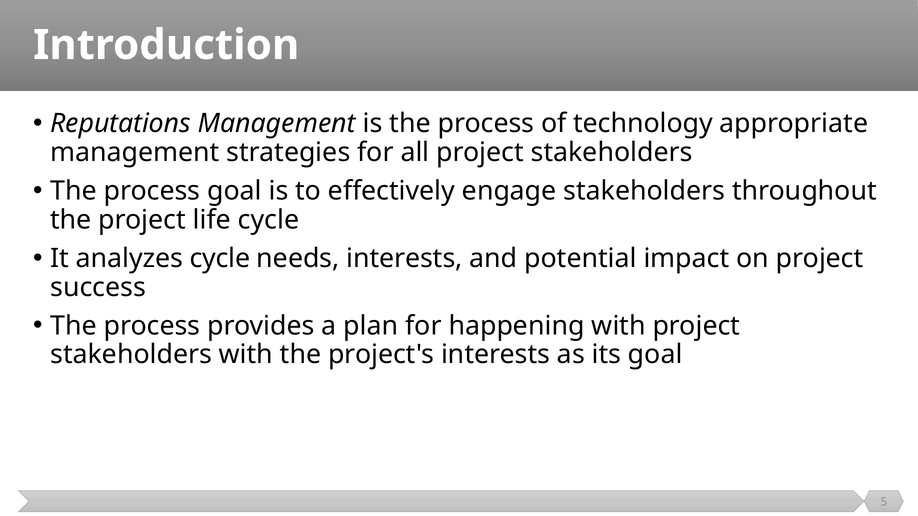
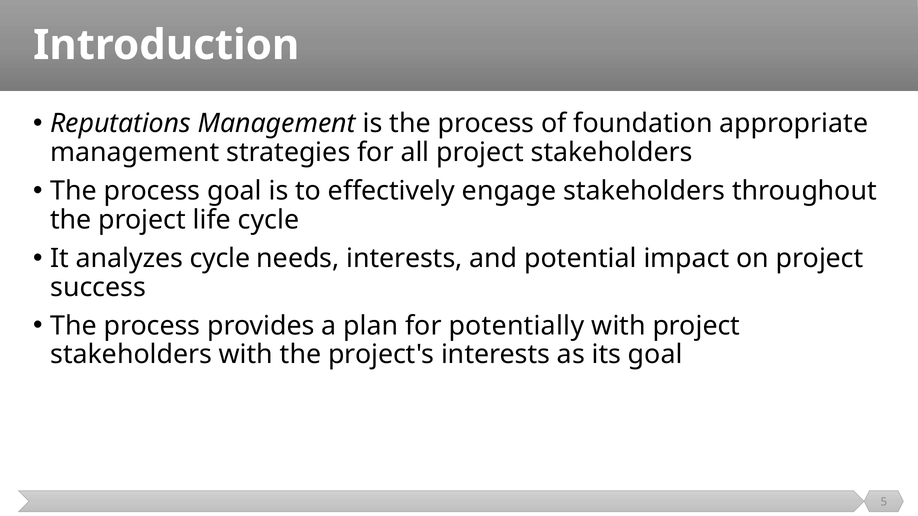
technology: technology -> foundation (643, 124)
happening: happening -> potentially (516, 326)
